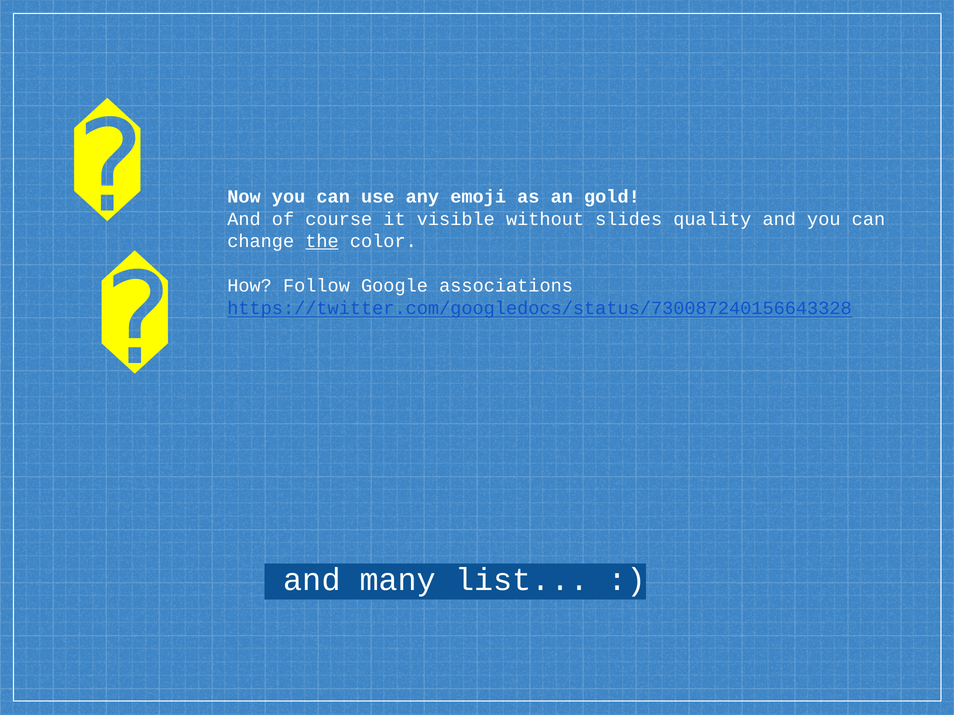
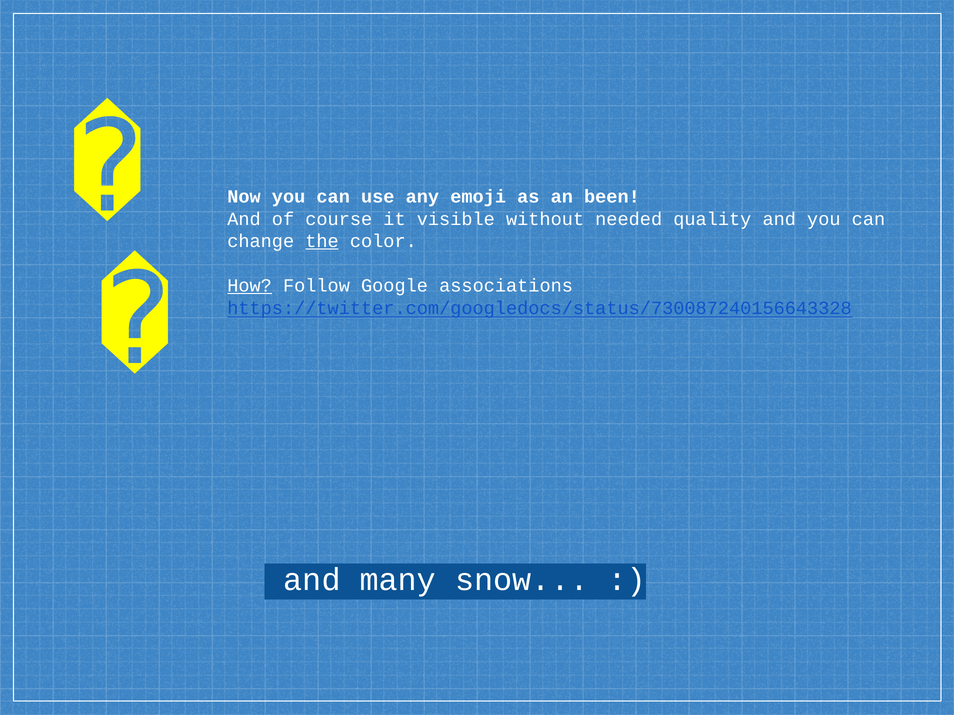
gold: gold -> been (612, 197)
slides: slides -> needed (629, 219)
How underline: none -> present (250, 286)
list: list -> snow (522, 580)
